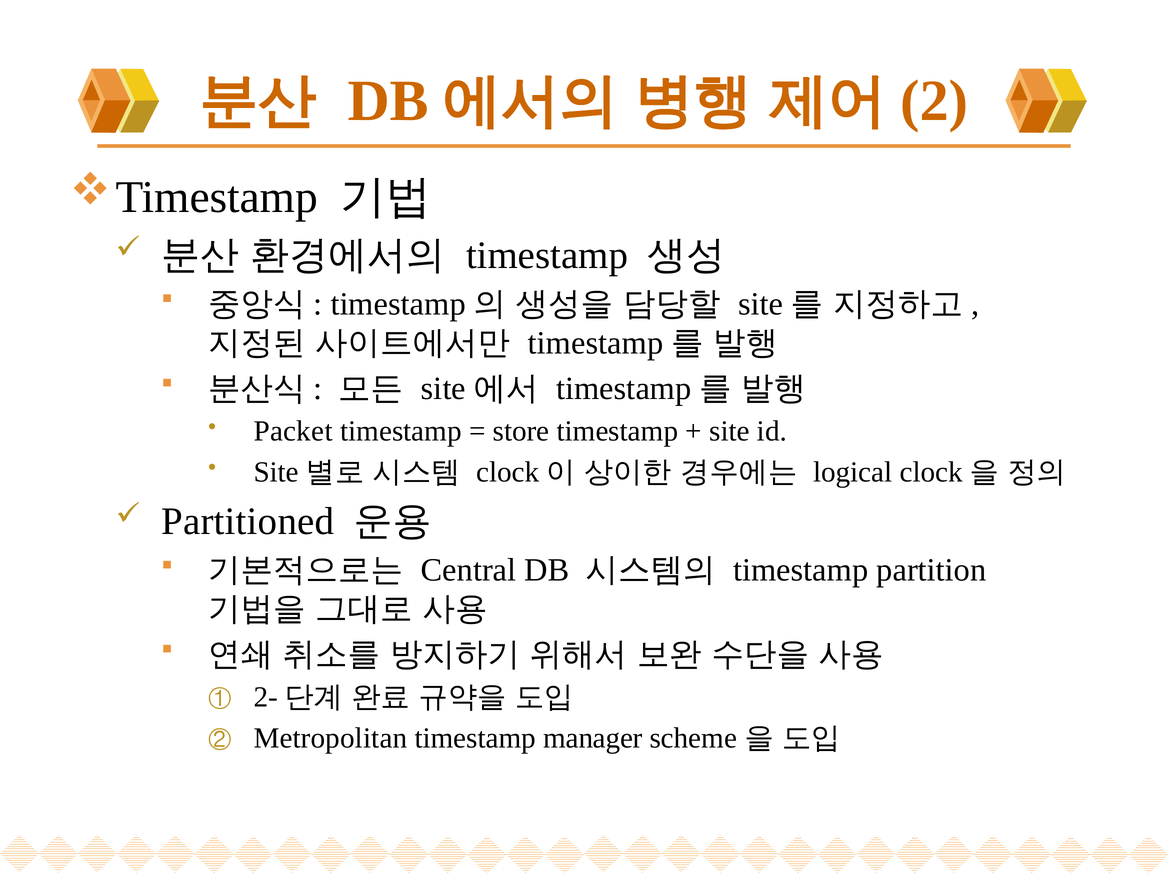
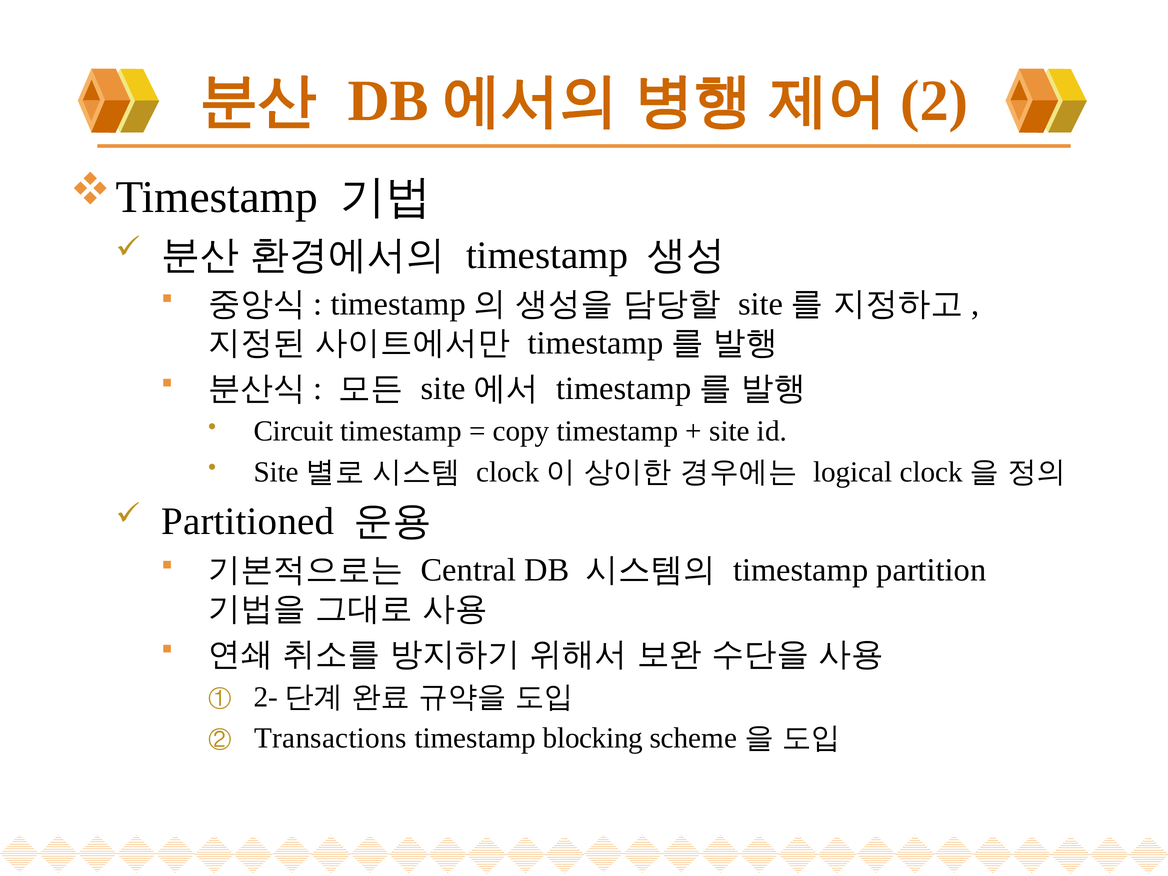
Packet: Packet -> Circuit (293, 431)
store: store -> copy (521, 431)
Metropolitan: Metropolitan -> Transactions (330, 738)
manager: manager -> blocking (593, 738)
